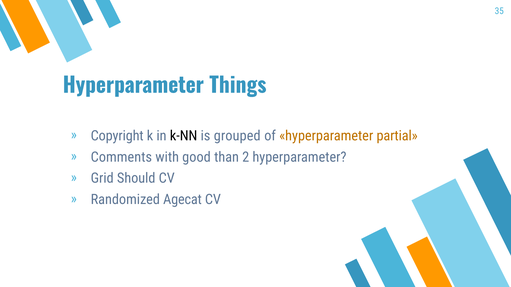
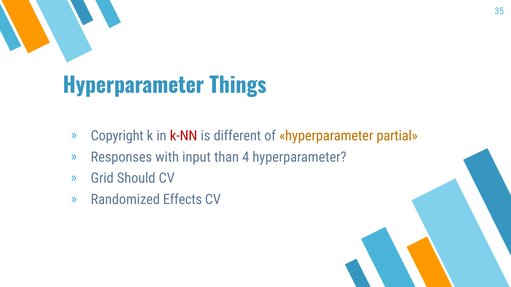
k-NN colour: black -> red (184, 136)
grouped: grouped -> different (237, 136)
Comments: Comments -> Responses (121, 157)
good: good -> input (197, 157)
2: 2 -> 4 (246, 157)
Agecat: Agecat -> Effects (182, 200)
